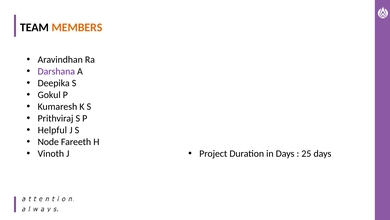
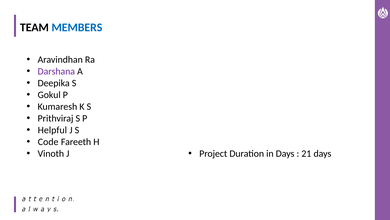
MEMBERS colour: orange -> blue (77, 27)
Node: Node -> Code (48, 141)
25: 25 -> 21 (306, 153)
